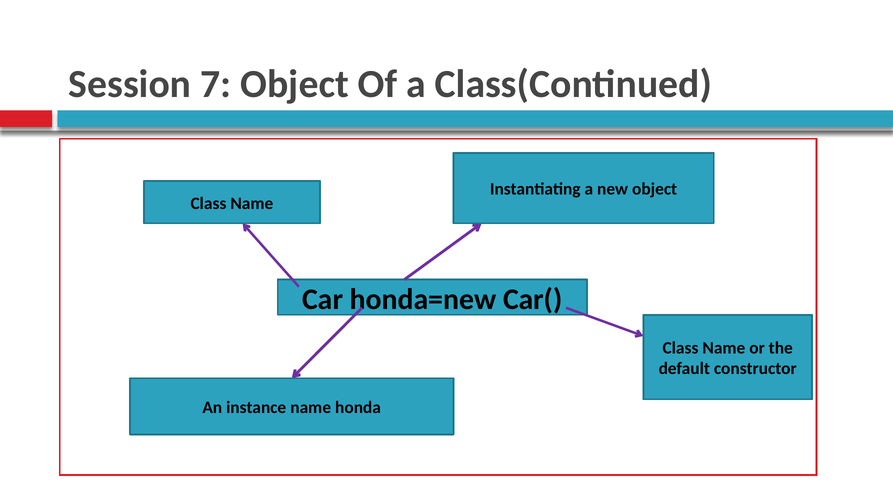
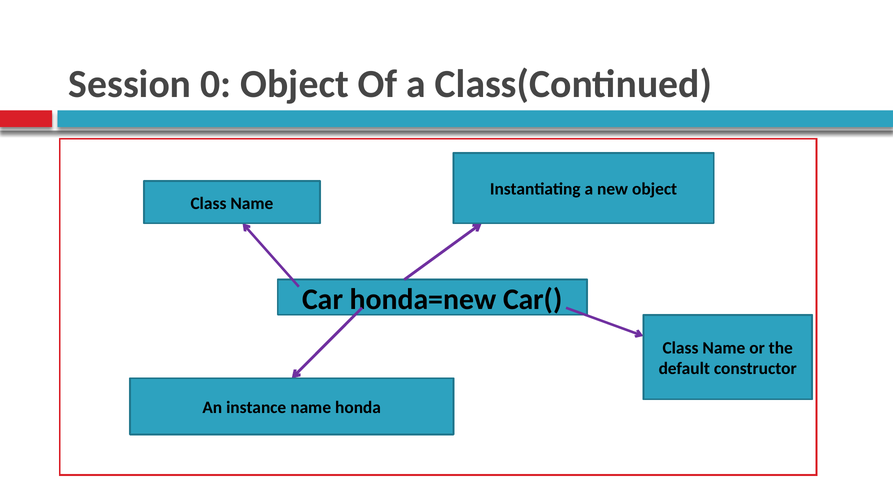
7: 7 -> 0 (216, 84)
